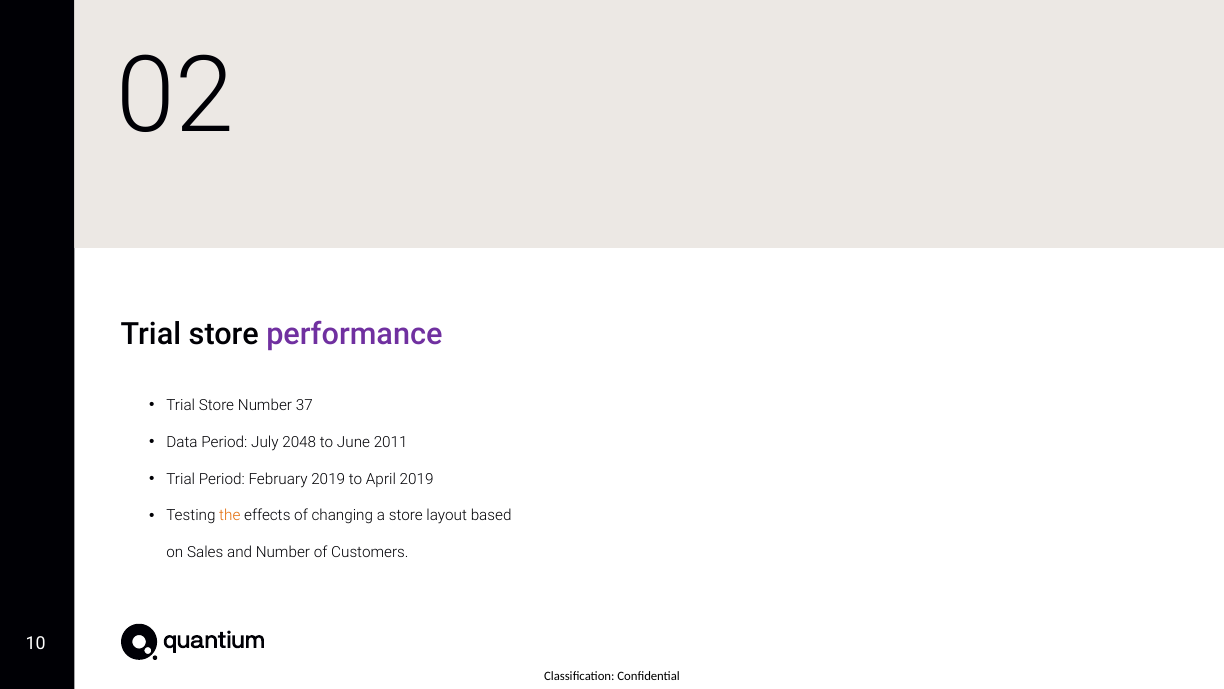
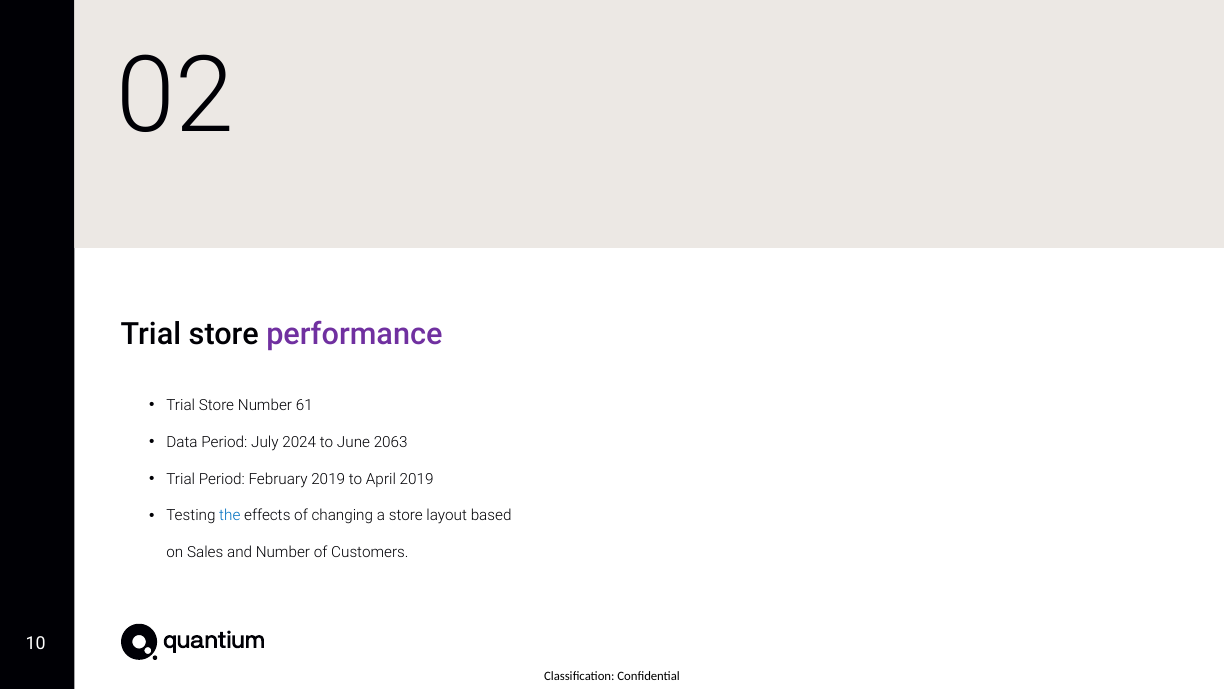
37: 37 -> 61 (304, 405)
2048: 2048 -> 2024 (299, 442)
2011: 2011 -> 2063 (391, 442)
the colour: orange -> blue (230, 516)
